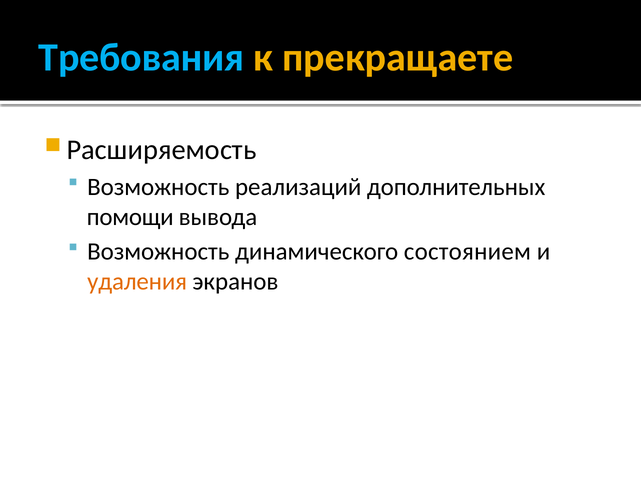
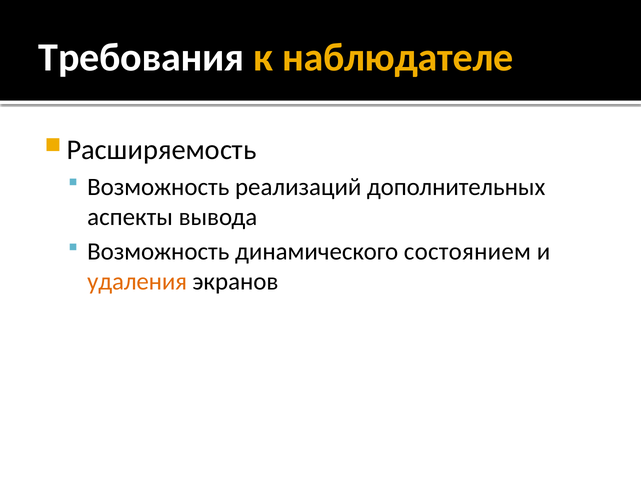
Требования colour: light blue -> white (141, 58)
прекращаете: прекращаете -> наблюдателе (398, 58)
помощи: помощи -> аспекты (130, 217)
